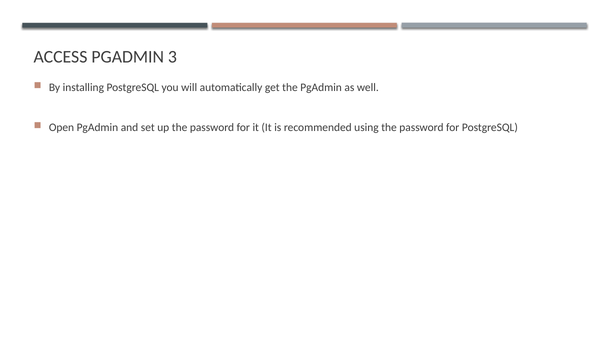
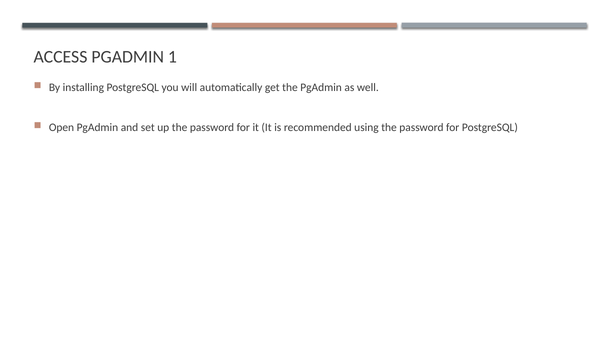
3: 3 -> 1 (172, 57)
